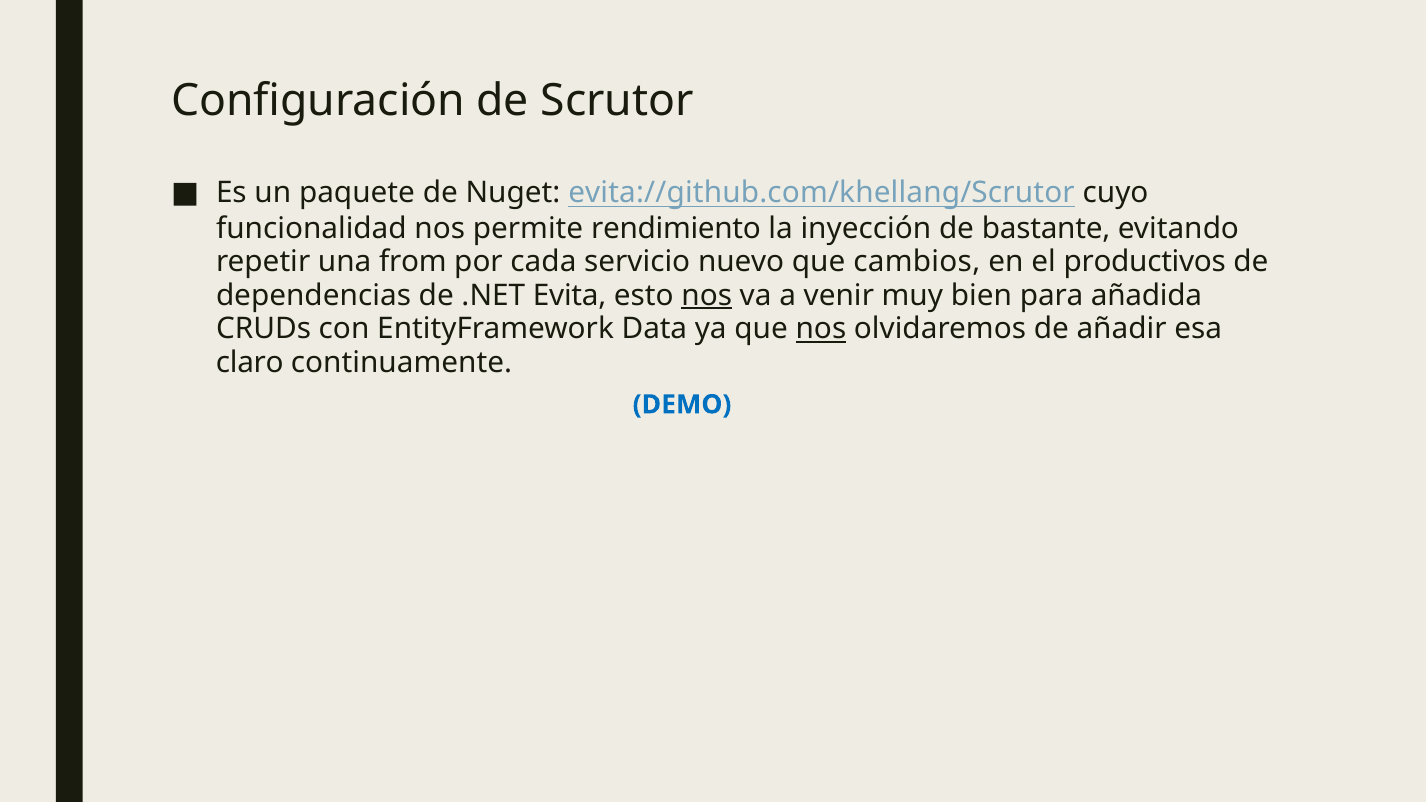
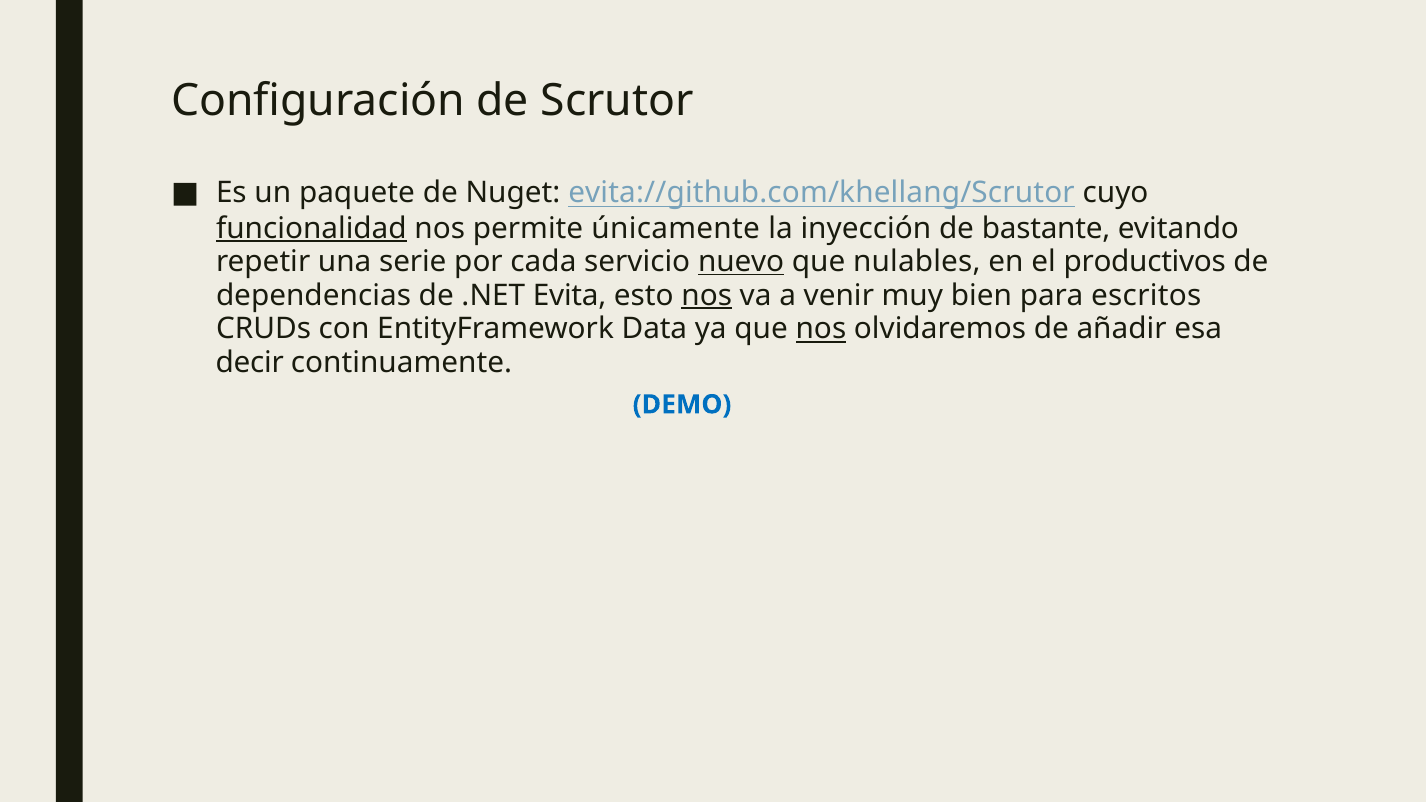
funcionalidad underline: none -> present (311, 228)
rendimiento: rendimiento -> únicamente (676, 228)
from: from -> serie (413, 262)
nuevo underline: none -> present (741, 262)
cambios: cambios -> nulables (917, 262)
añadida: añadida -> escritos (1146, 295)
claro: claro -> decir (250, 362)
